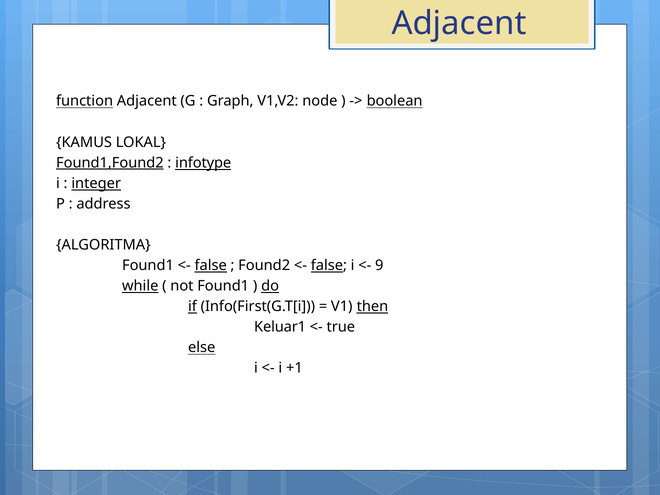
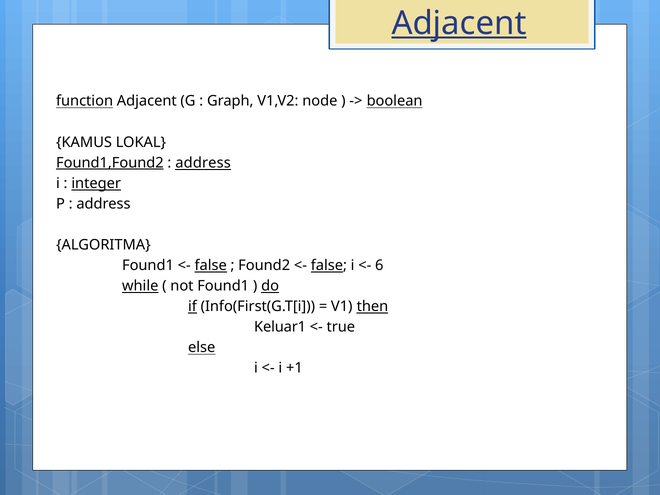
Adjacent underline: none -> present (459, 23)
infotype: infotype -> address (203, 163)
9: 9 -> 6 (379, 265)
